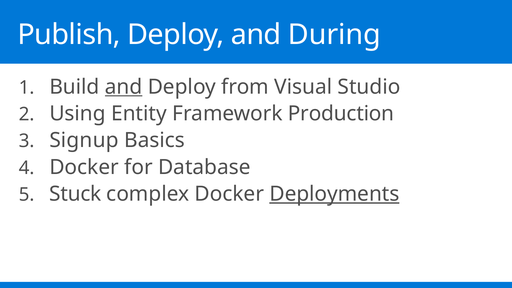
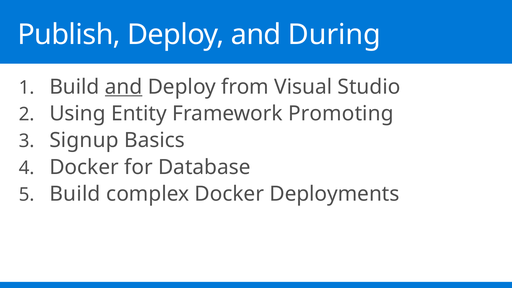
Production: Production -> Promoting (341, 114)
Stuck: Stuck -> Build (75, 194)
Deployments underline: present -> none (334, 194)
